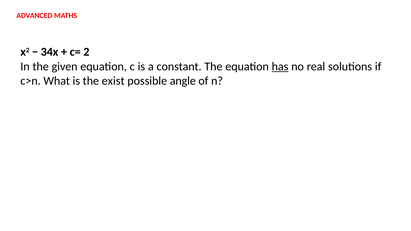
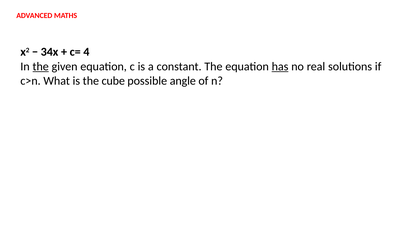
2: 2 -> 4 (86, 52)
the underline: none -> present (41, 66)
exist: exist -> cube (113, 81)
